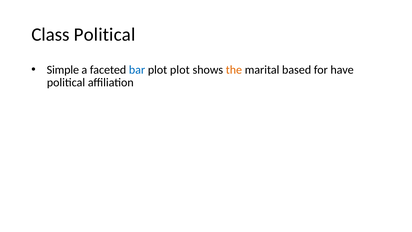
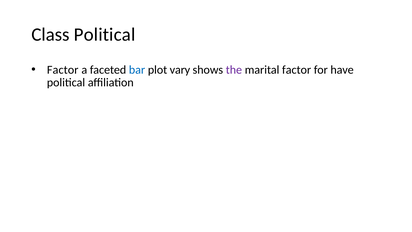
Simple: Simple -> Factor (63, 70)
plot plot: plot -> vary (180, 70)
the colour: orange -> purple (234, 70)
marital based: based -> factor (297, 70)
